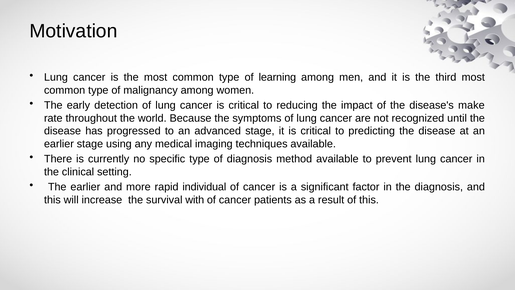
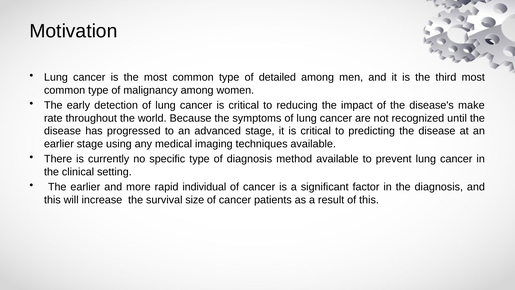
learning: learning -> detailed (277, 77)
with: with -> size (195, 200)
